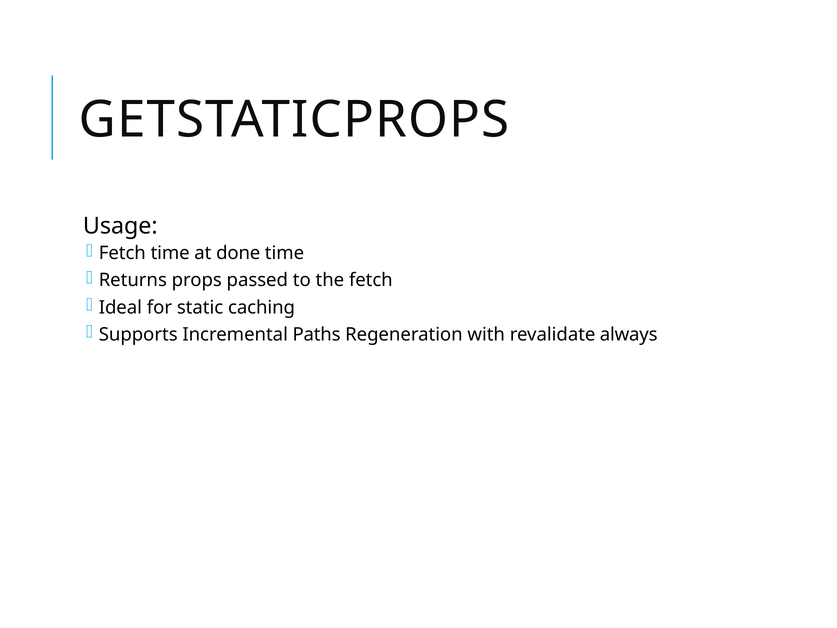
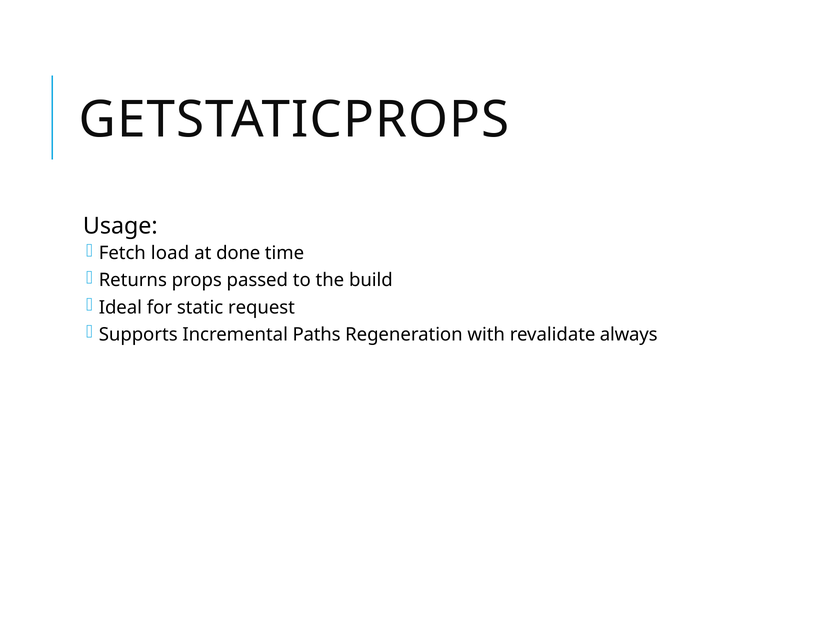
Fetch time: time -> load (170, 253)
the fetch: fetch -> build (371, 280)
caching: caching -> request (261, 307)
